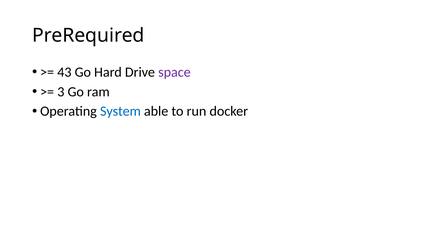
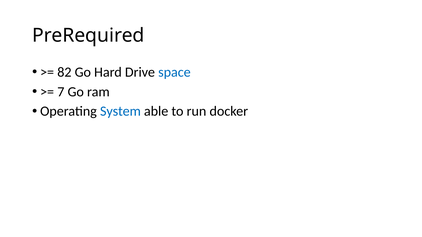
43: 43 -> 82 (64, 72)
space colour: purple -> blue (174, 72)
3: 3 -> 7 (61, 92)
